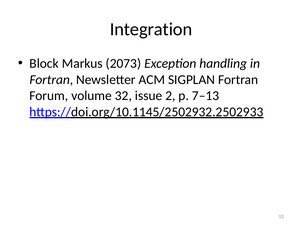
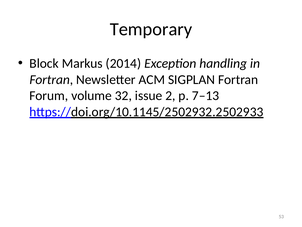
Integration: Integration -> Temporary (151, 29)
2073: 2073 -> 2014 (123, 63)
